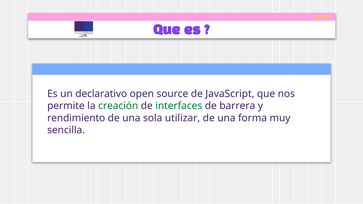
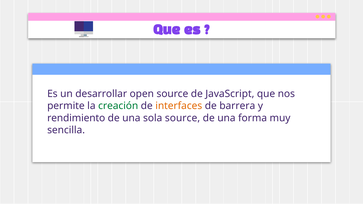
declarativo: declarativo -> desarrollar (101, 94)
interfaces colour: green -> orange (179, 106)
sola utilizar: utilizar -> source (182, 118)
